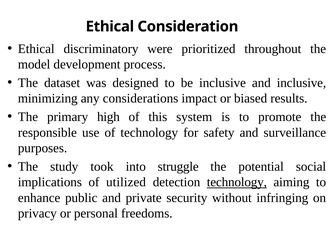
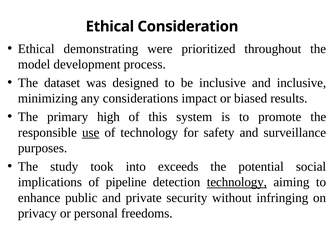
discriminatory: discriminatory -> demonstrating (101, 49)
use underline: none -> present (91, 132)
struggle: struggle -> exceeds (178, 166)
utilized: utilized -> pipeline (126, 182)
